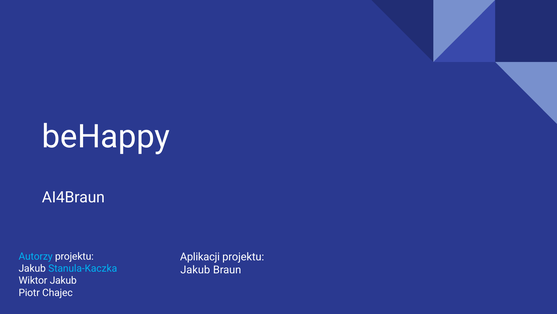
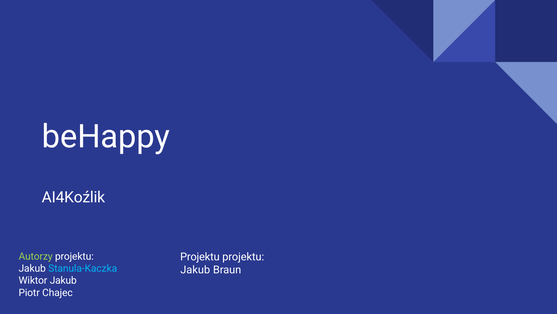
AI4Braun: AI4Braun -> AI4Koźlik (73, 197)
Autorzy colour: light blue -> light green (36, 256)
Aplikacji: Aplikacji -> Projektu (200, 256)
